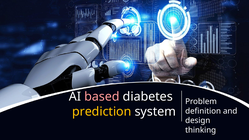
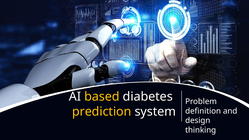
based colour: pink -> yellow (102, 97)
